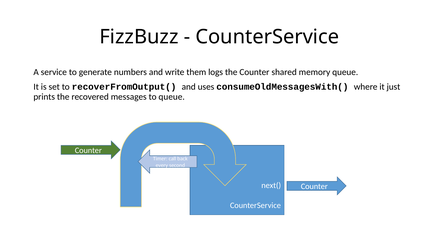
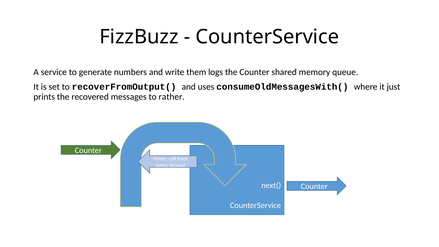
to queue: queue -> rather (172, 97)
